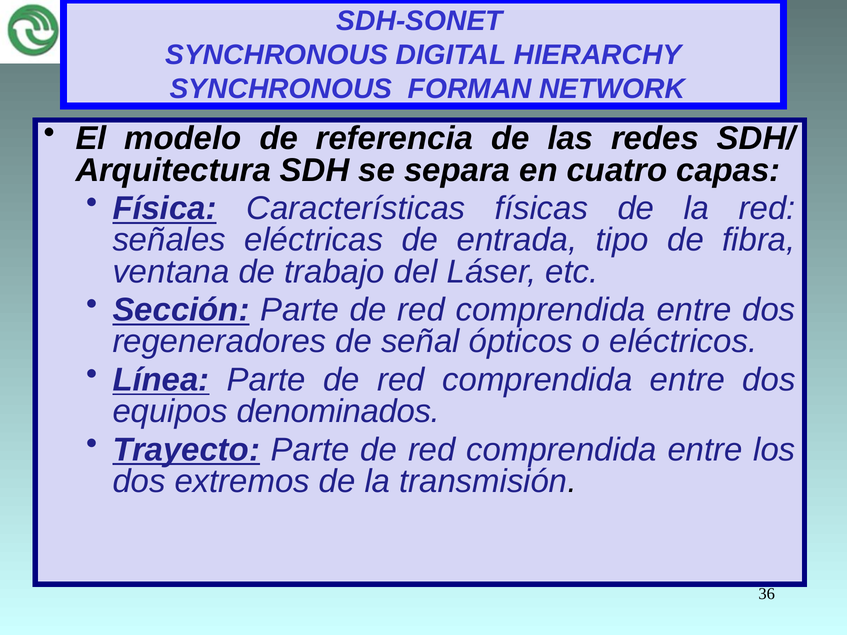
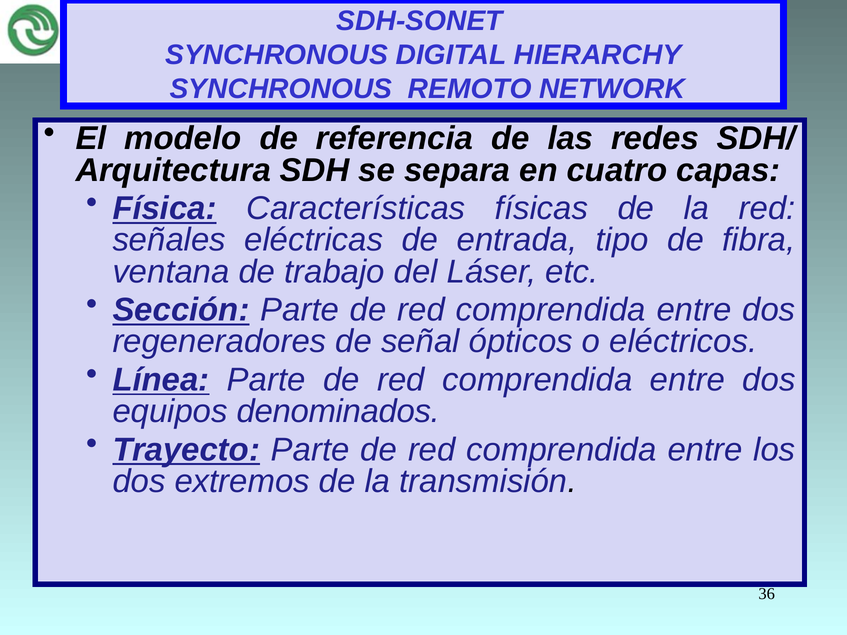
FORMAN: FORMAN -> REMOTO (470, 89)
